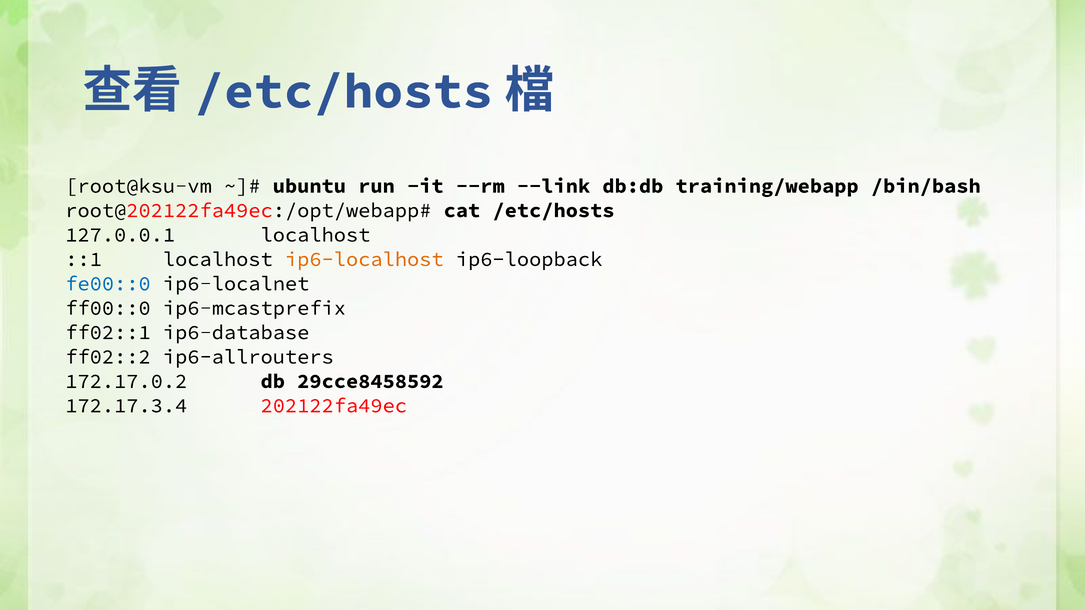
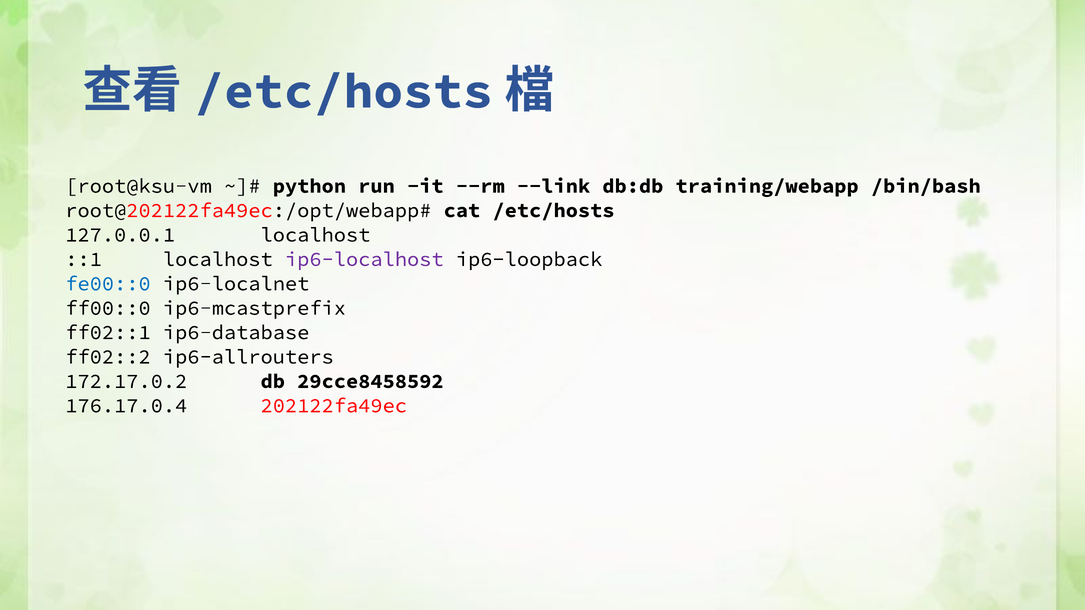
ubuntu: ubuntu -> python (309, 186)
ip6-localhost colour: orange -> purple (364, 259)
172.17.3.4: 172.17.3.4 -> 176.17.0.4 (126, 406)
